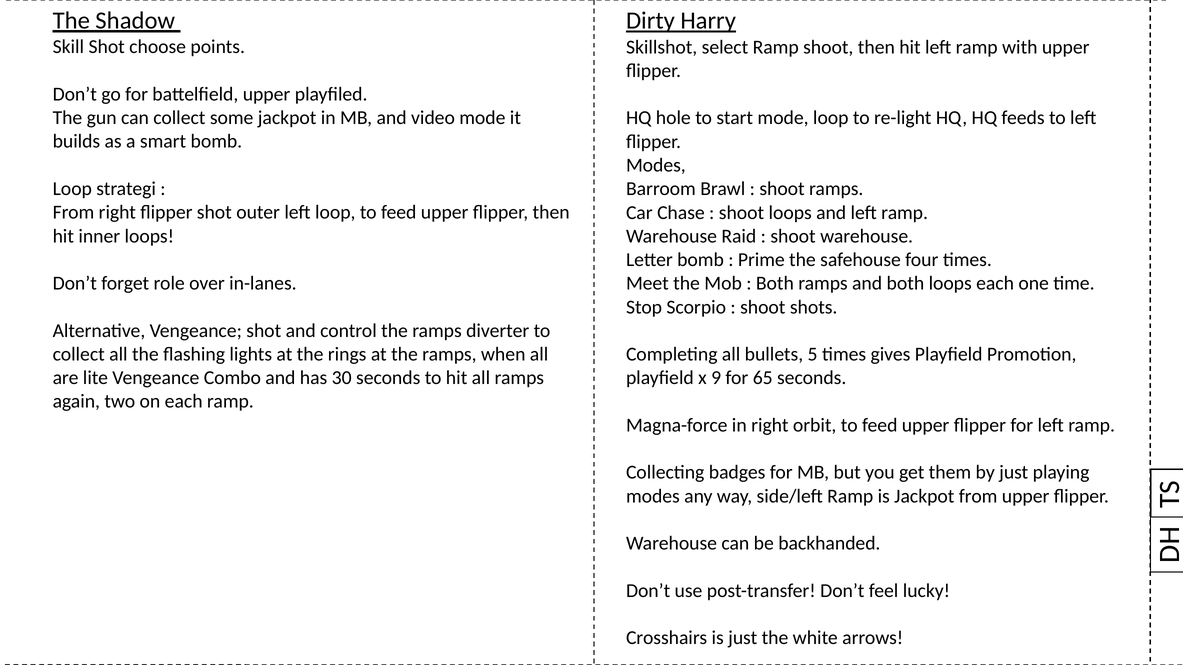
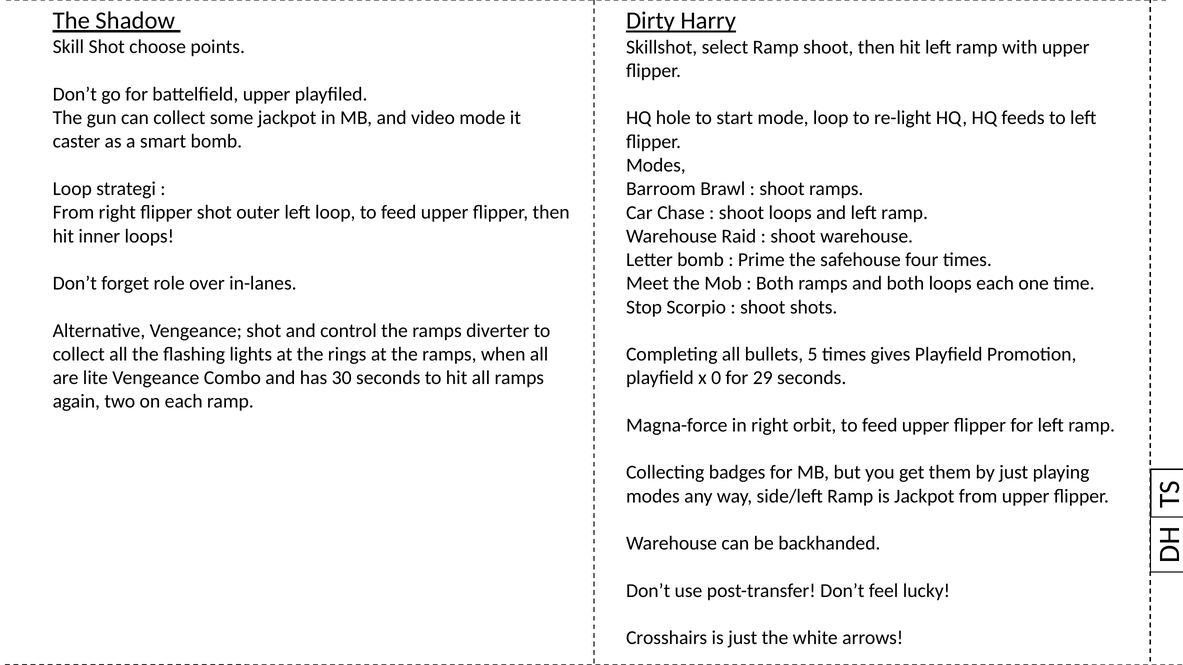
builds: builds -> caster (76, 142)
9: 9 -> 0 (716, 378)
65: 65 -> 29 (763, 378)
